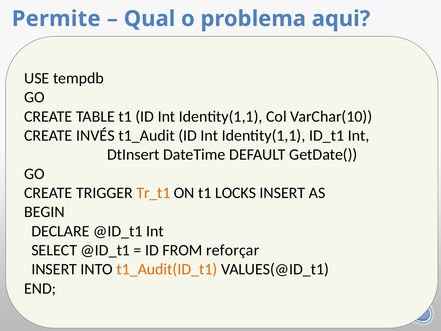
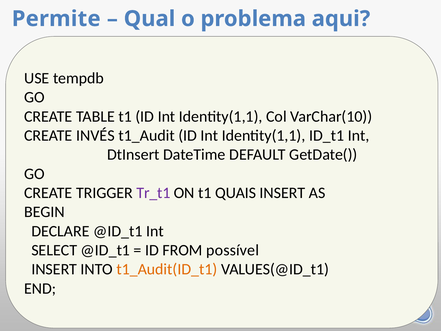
Tr_t1 colour: orange -> purple (153, 193)
LOCKS: LOCKS -> QUAIS (236, 193)
reforçar: reforçar -> possível (233, 250)
